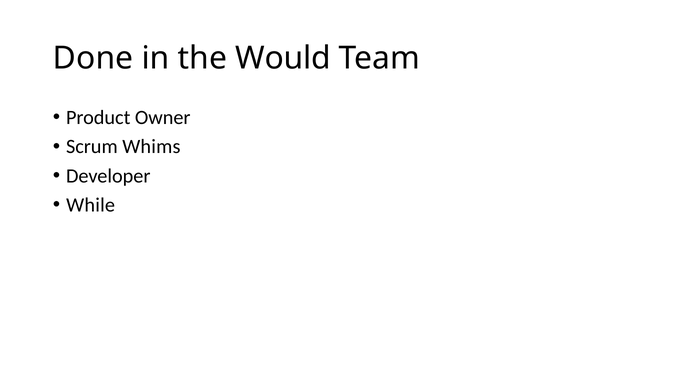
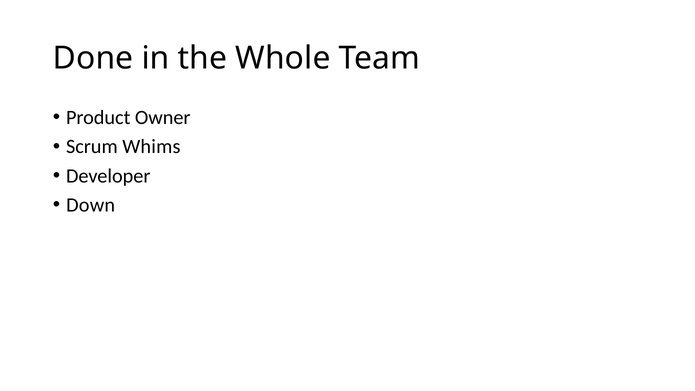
Would: Would -> Whole (283, 58)
While: While -> Down (91, 205)
